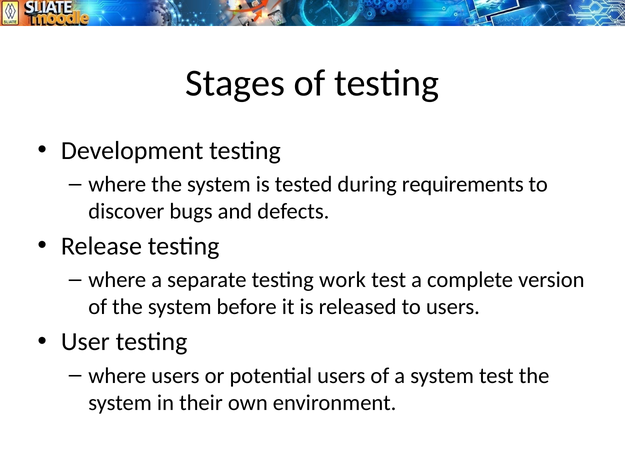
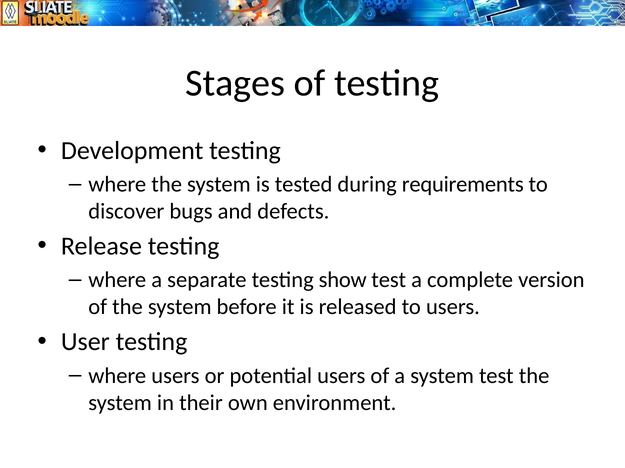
work: work -> show (343, 280)
